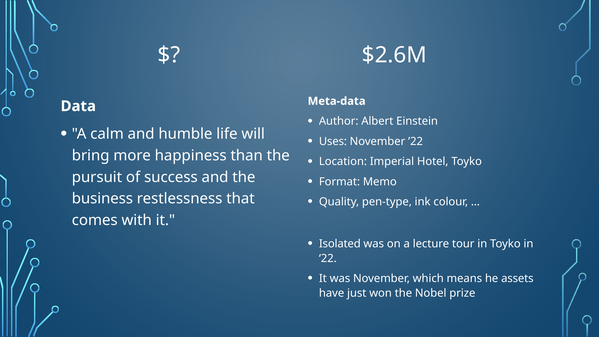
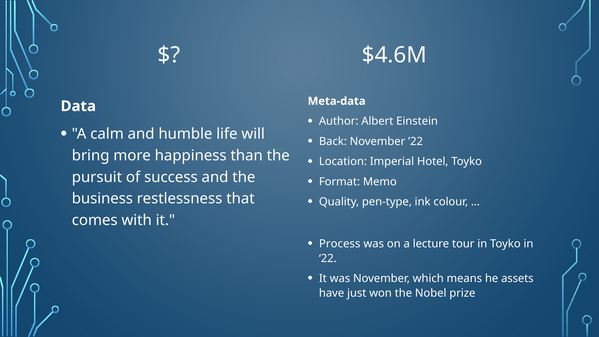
$2.6M: $2.6M -> $4.6M (394, 55)
Uses: Uses -> Back (333, 141)
Isolated: Isolated -> Process (340, 244)
